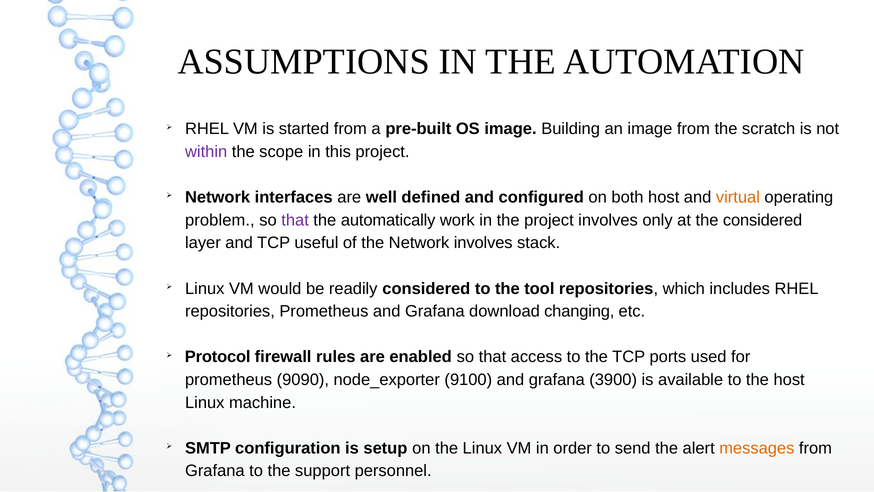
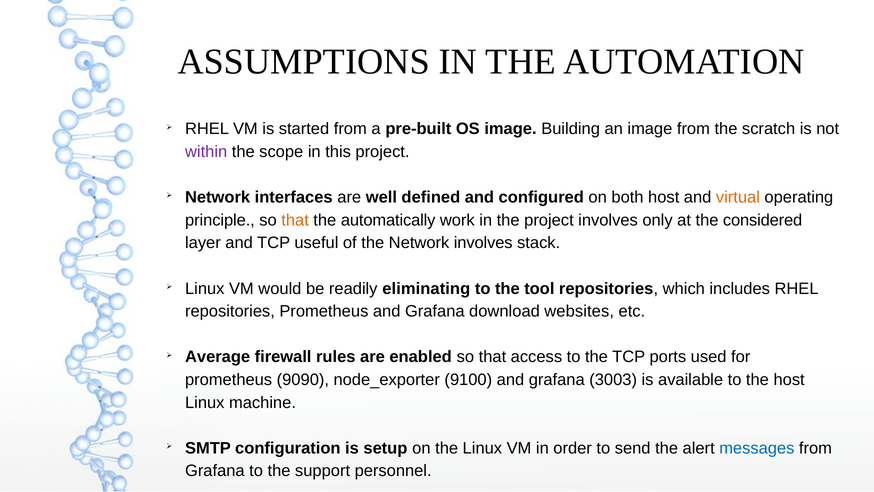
problem: problem -> principle (220, 220)
that colour: purple -> orange (295, 220)
readily considered: considered -> eliminating (426, 288)
changing: changing -> websites (579, 311)
Protocol: Protocol -> Average (218, 357)
3900: 3900 -> 3003 (613, 380)
messages colour: orange -> blue (757, 448)
